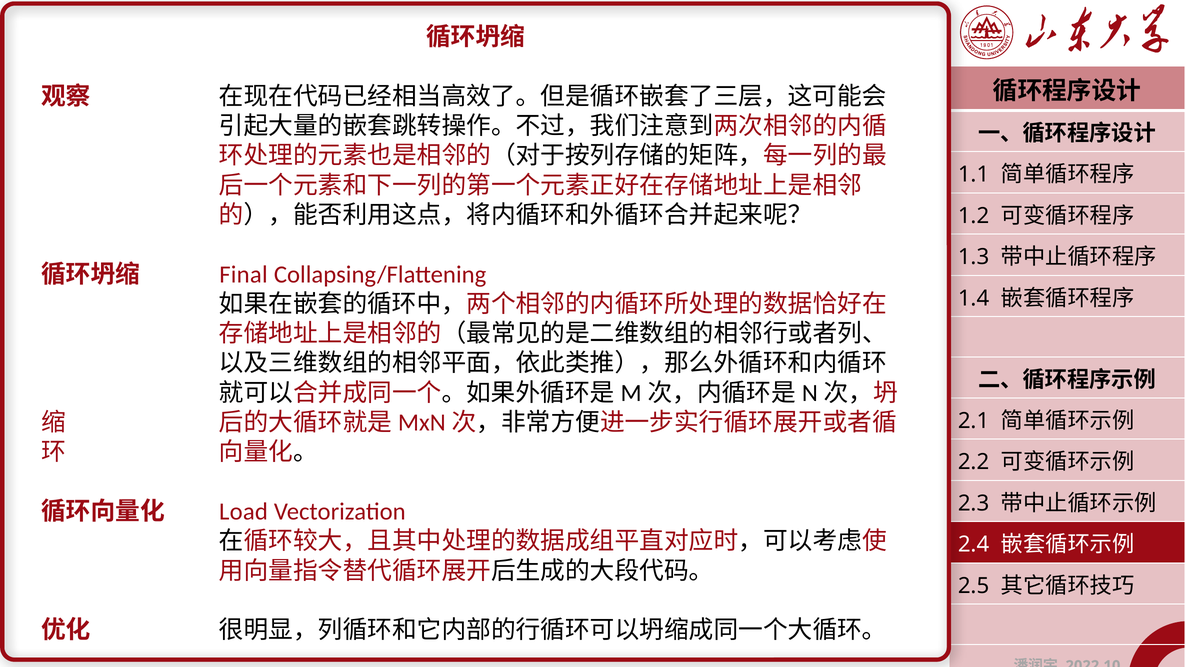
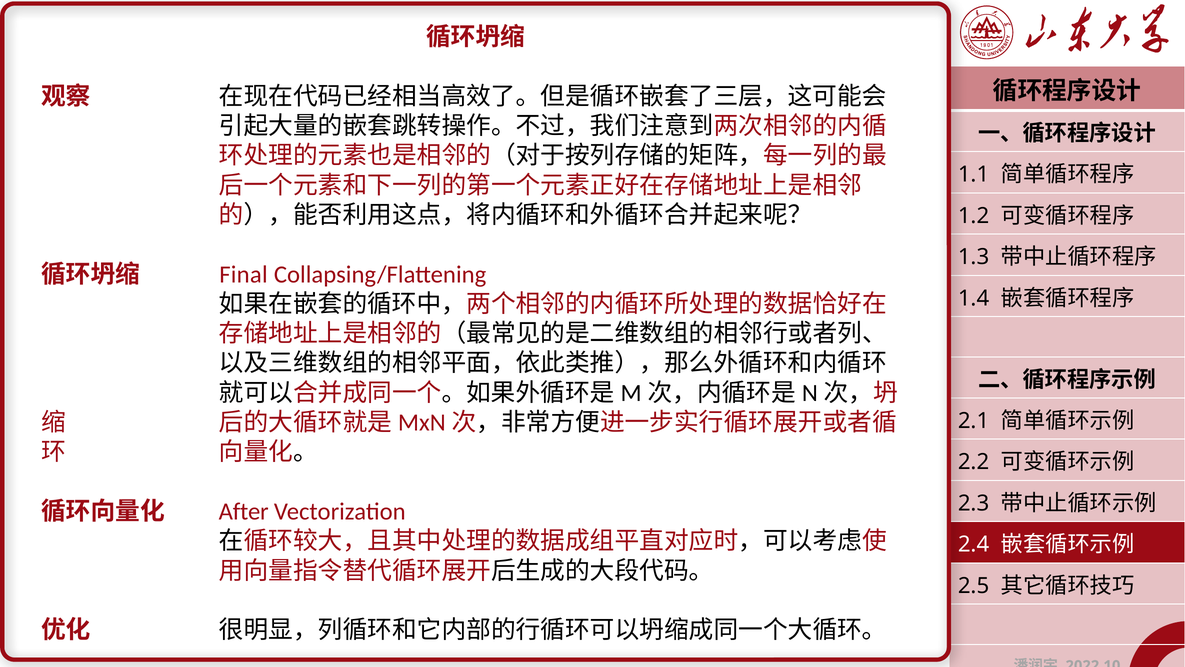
Load: Load -> After (244, 511)
